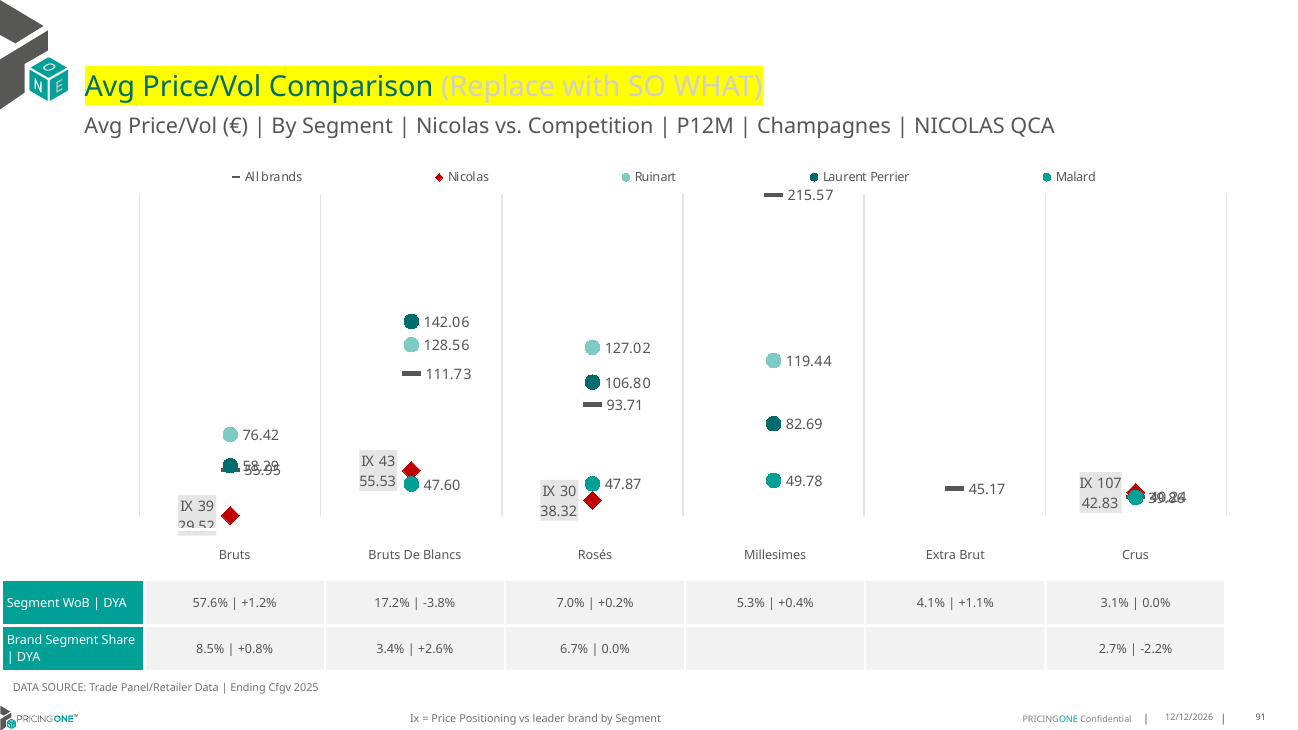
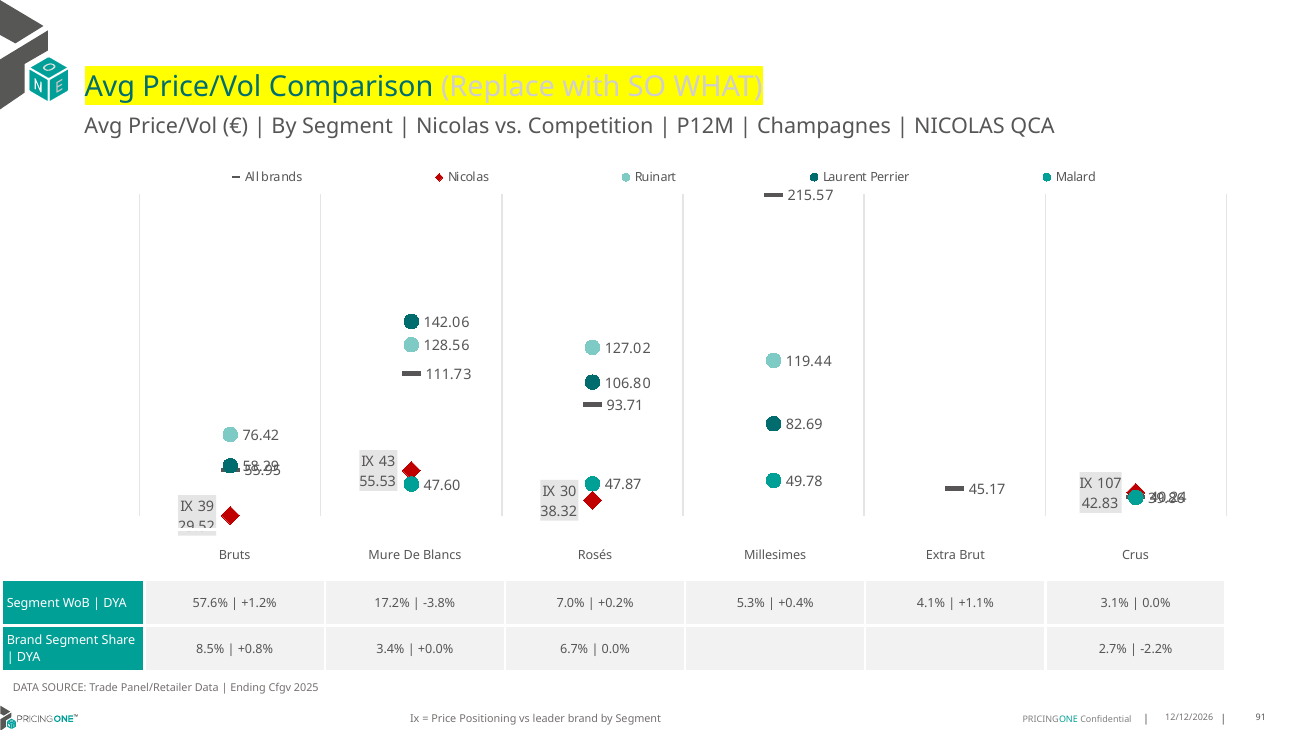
Bruts Bruts: Bruts -> Mure (384, 556)
+2.6%: +2.6% -> +0.0% (436, 649)
